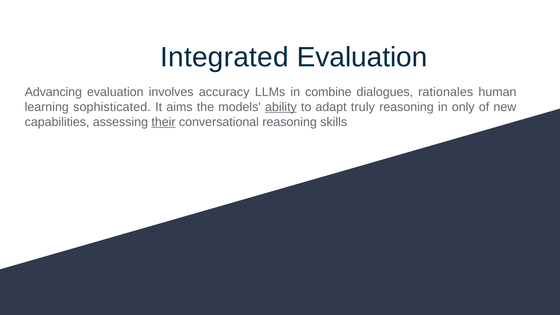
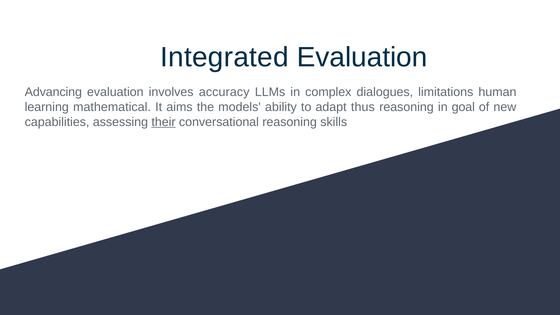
combine: combine -> complex (328, 92)
rationales: rationales -> limitations (446, 92)
sophisticated: sophisticated -> mathematical (112, 107)
ability underline: present -> none (281, 107)
truly: truly -> thus (363, 107)
only: only -> goal (463, 107)
